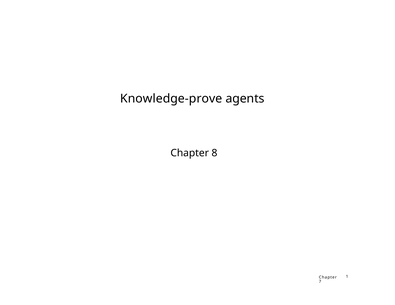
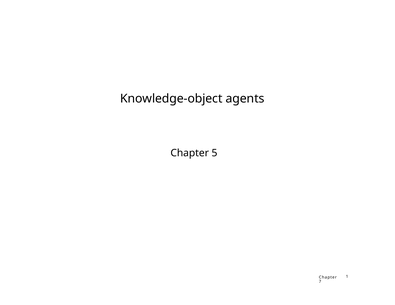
Knowledge-prove: Knowledge-prove -> Knowledge-object (171, 99)
8: 8 -> 5 (214, 153)
